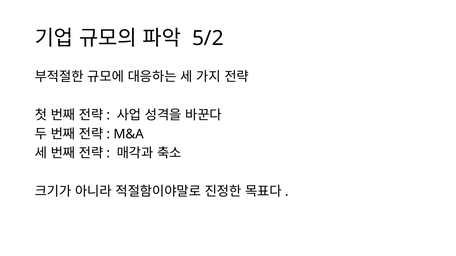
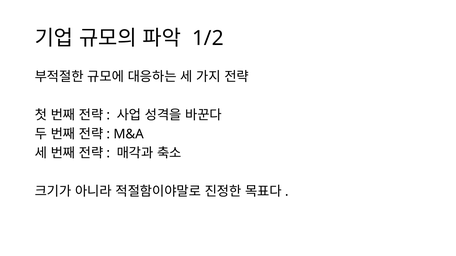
5/2: 5/2 -> 1/2 (208, 38)
